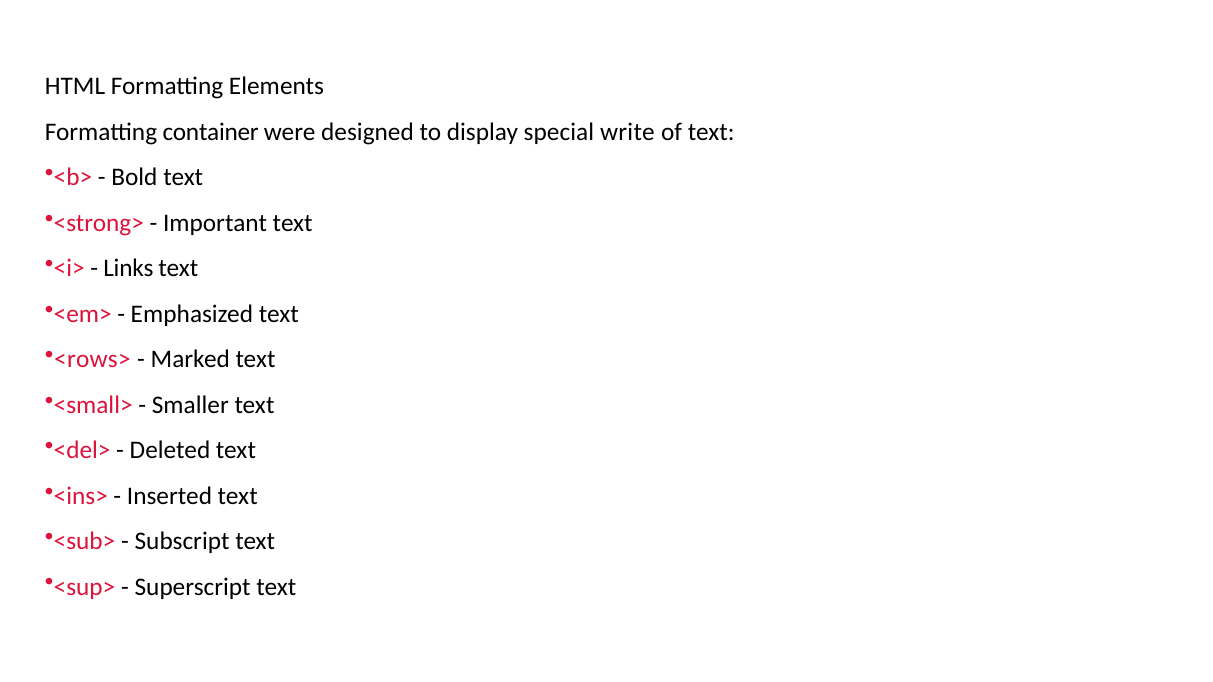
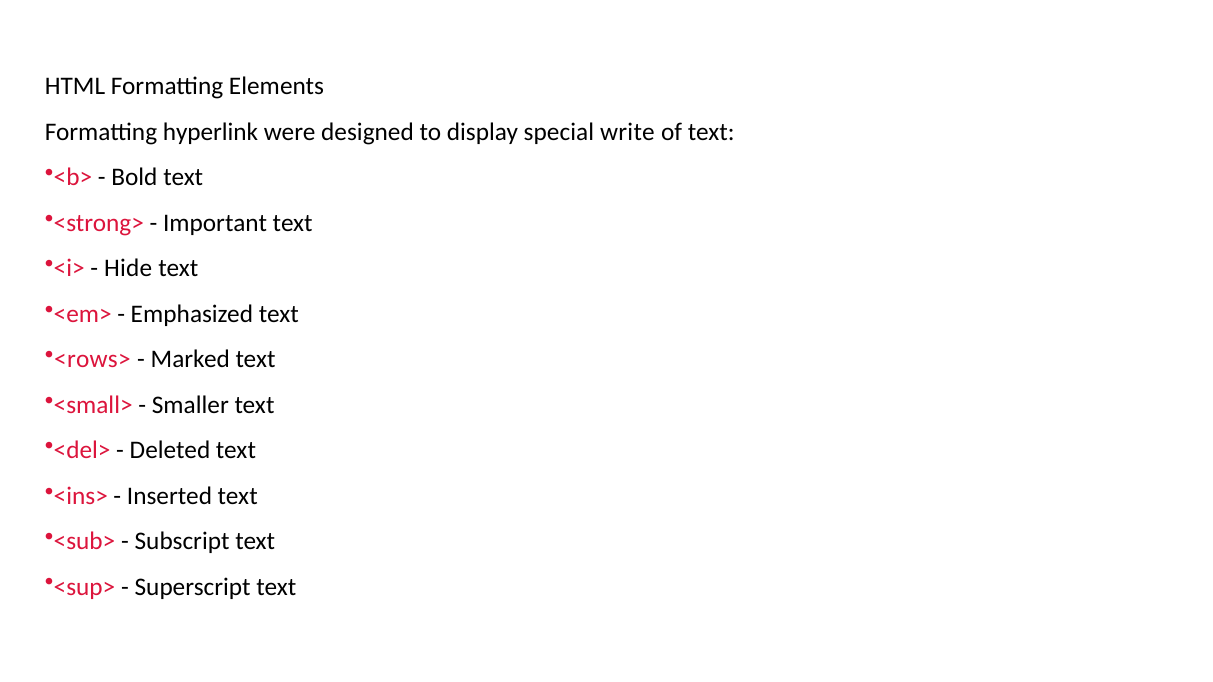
container: container -> hyperlink (211, 132)
Links: Links -> Hide (128, 269)
